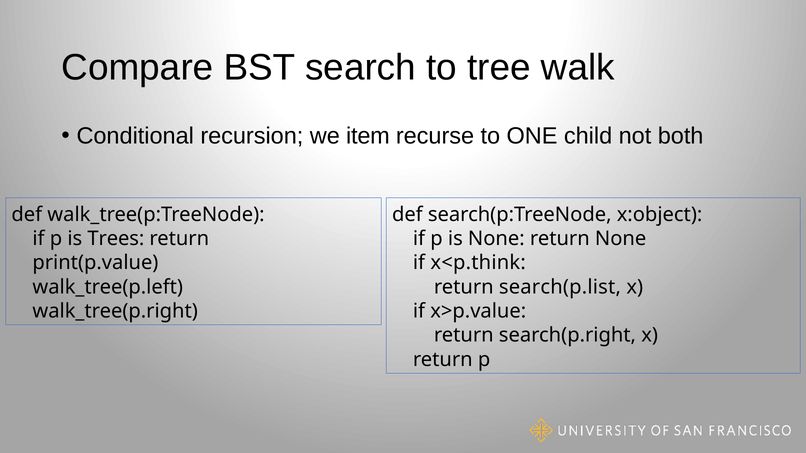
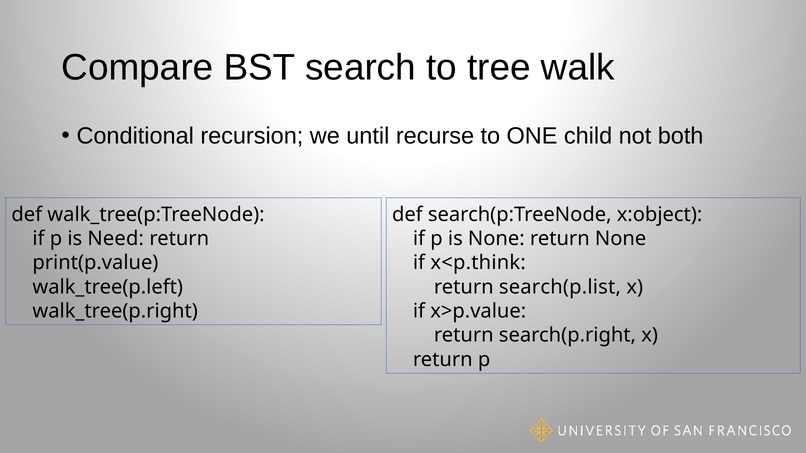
item: item -> until (368, 136)
Trees: Trees -> Need (116, 239)
